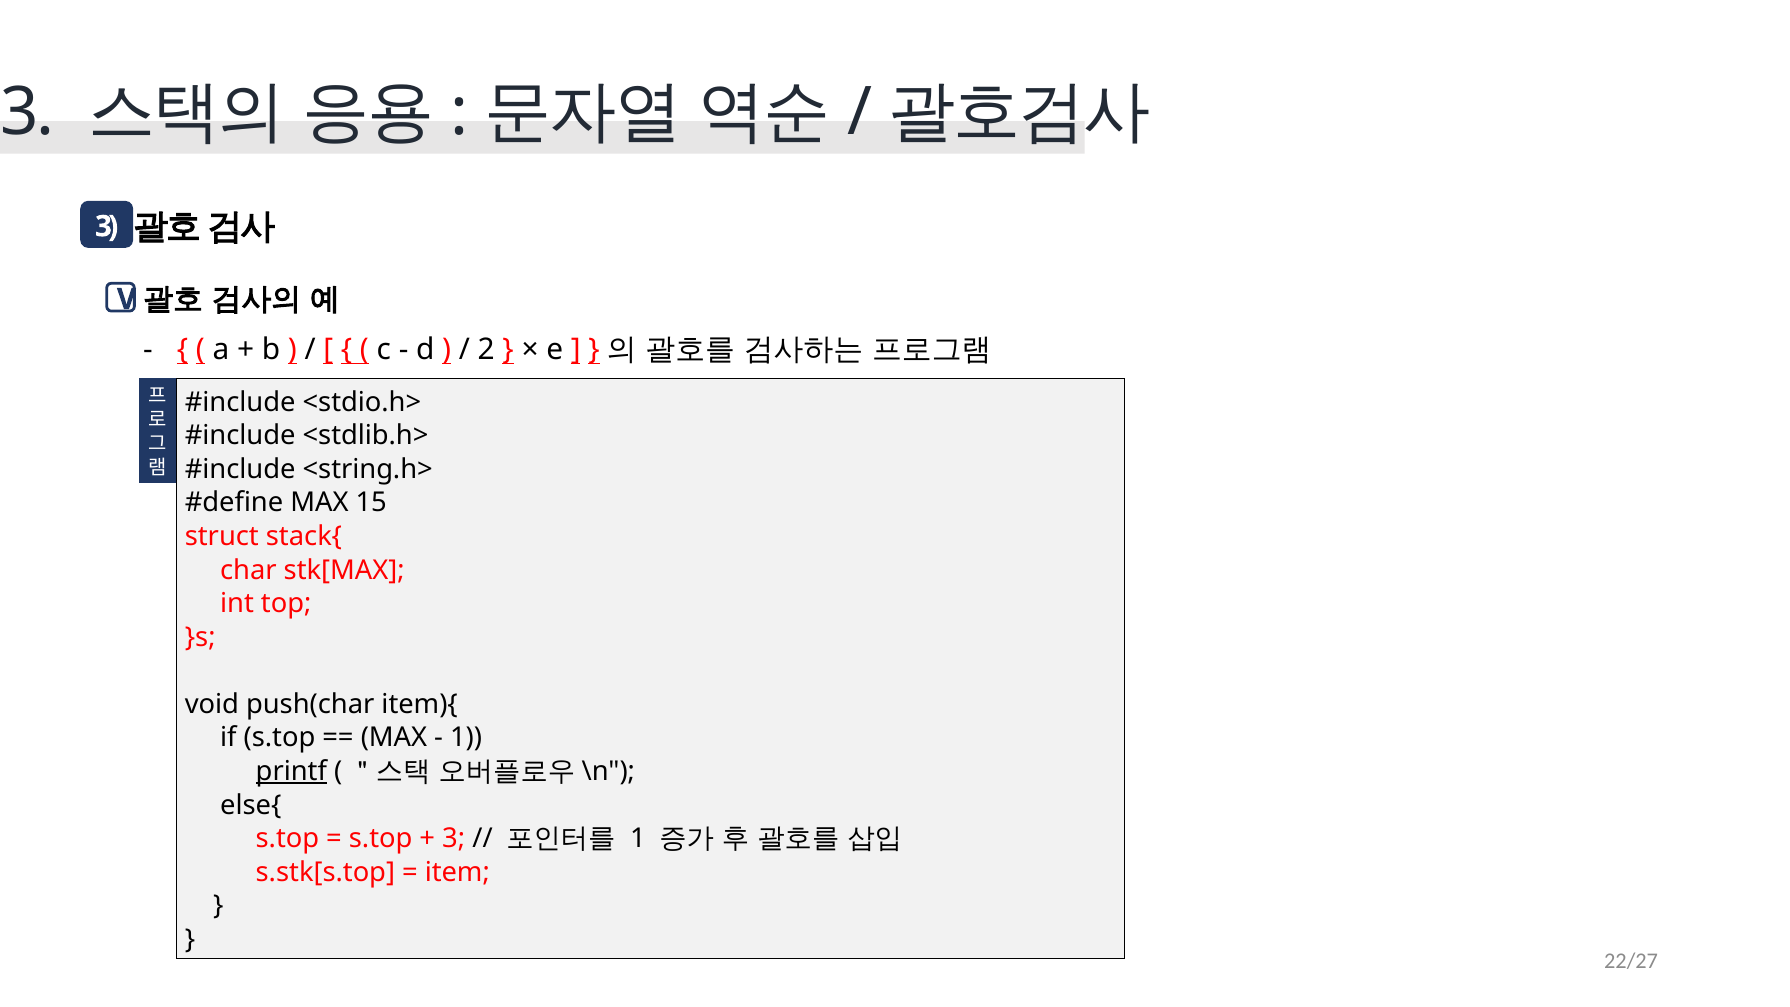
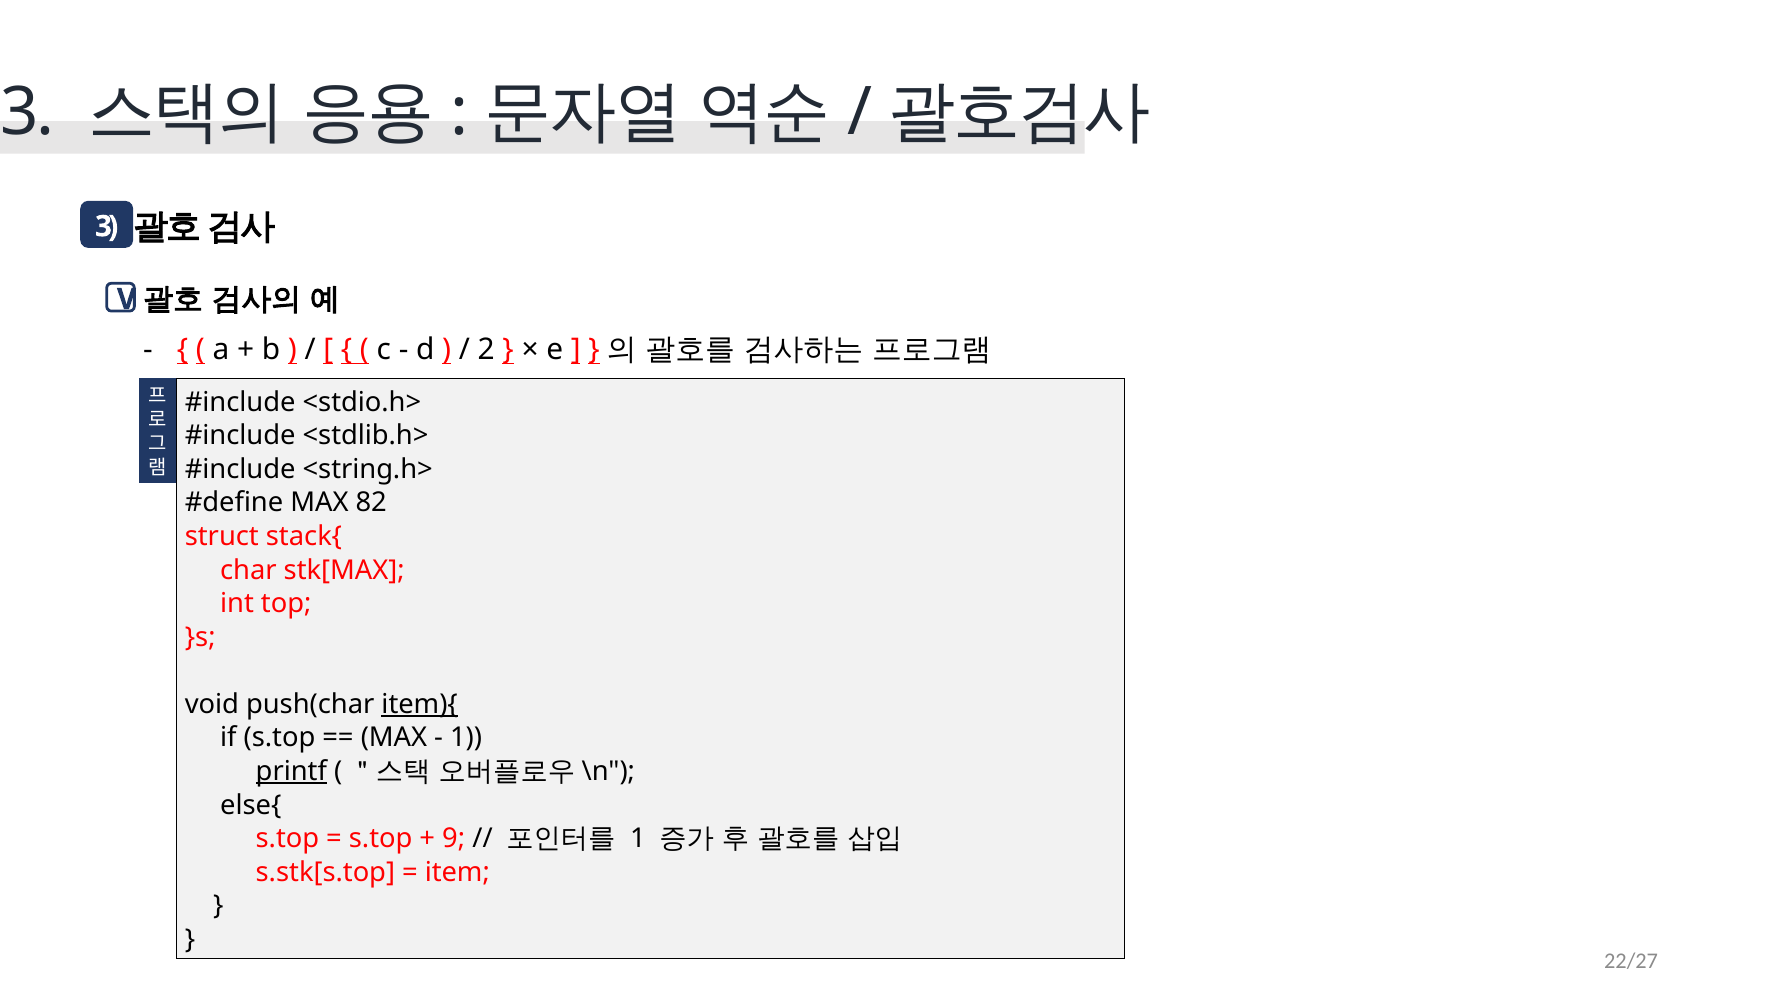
15: 15 -> 82 (371, 503)
item){ underline: none -> present (420, 704)
3: 3 -> 9 (454, 839)
